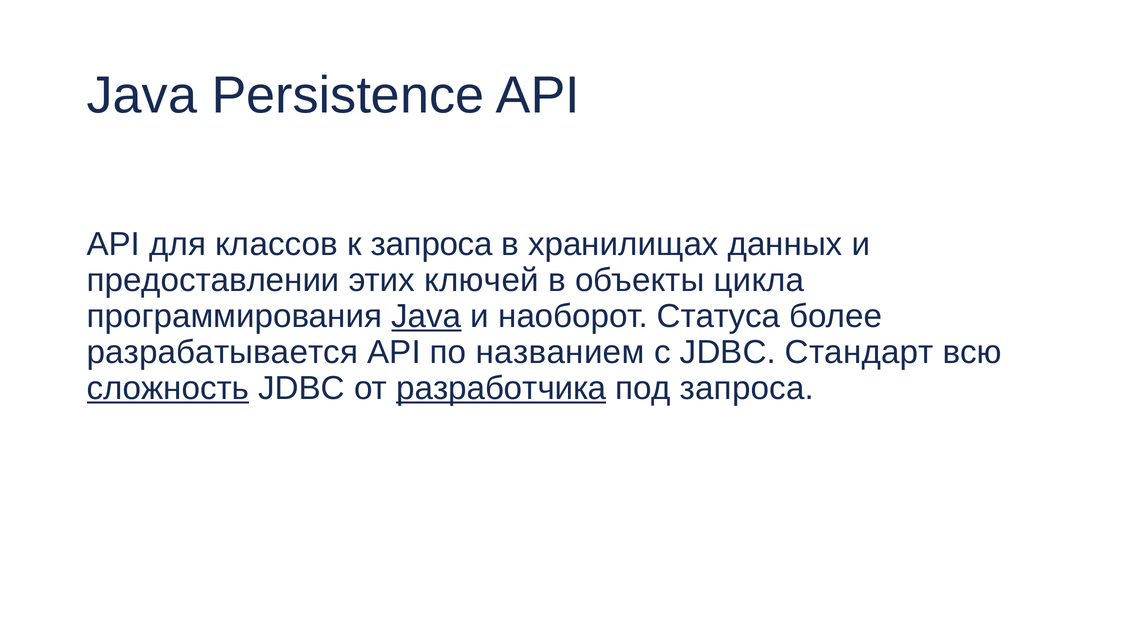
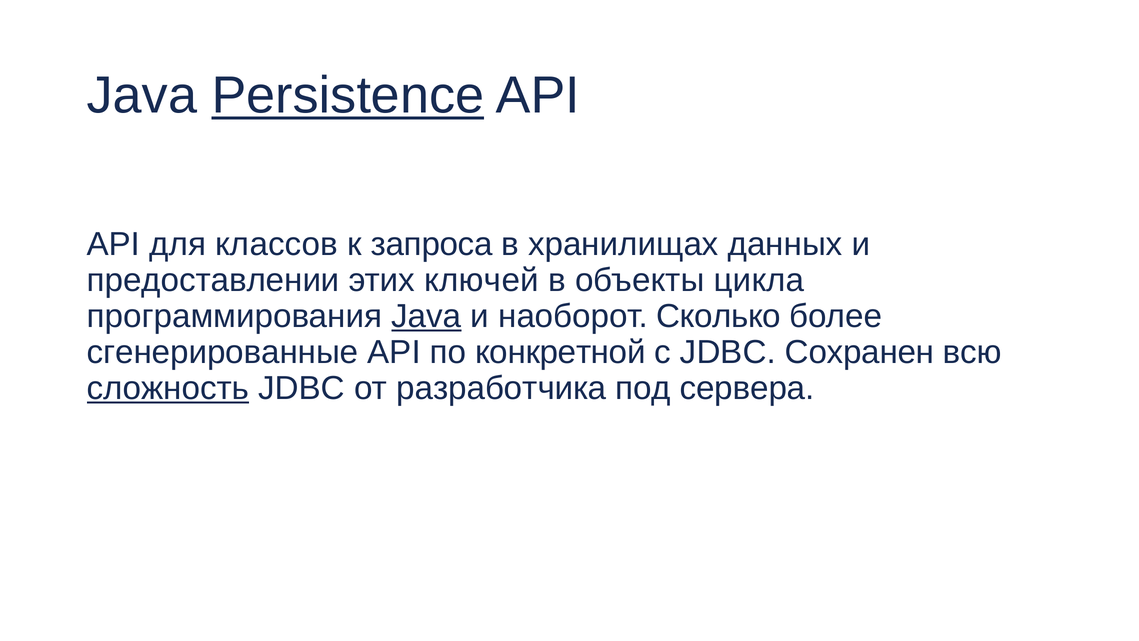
Persistence underline: none -> present (348, 96)
Статуса: Статуса -> Сколько (719, 316)
разрабатывается: разрабатывается -> сгенерированные (223, 352)
названием: названием -> конкретной (560, 352)
Стандарт: Стандарт -> Сохранен (860, 352)
разработчика underline: present -> none (501, 388)
под запроса: запроса -> сервера (747, 388)
